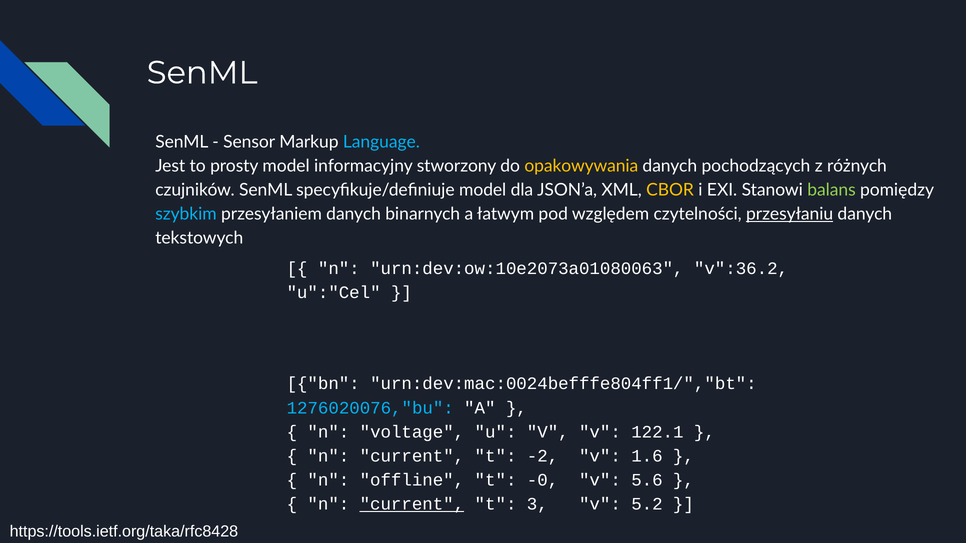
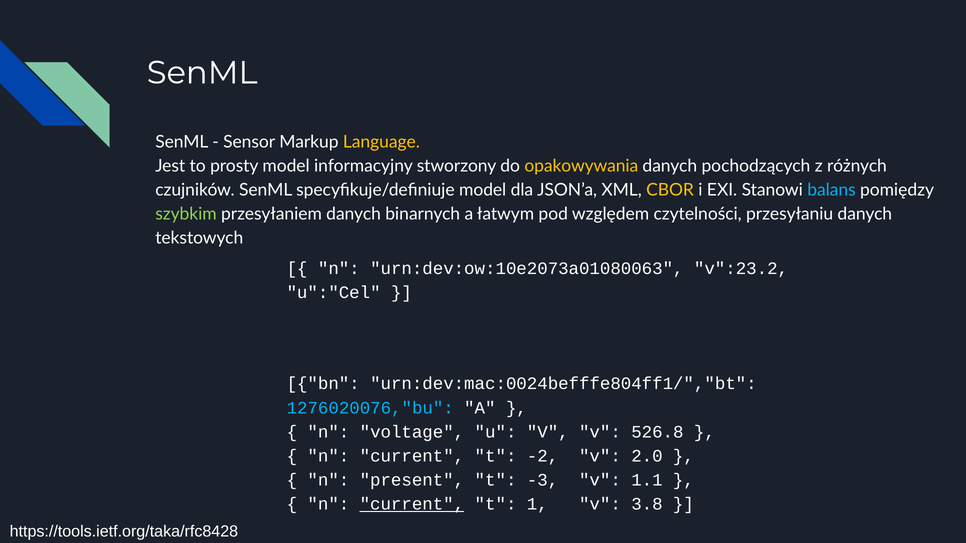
Language colour: light blue -> yellow (381, 142)
balans colour: light green -> light blue (832, 190)
szybkim colour: light blue -> light green (186, 214)
przesyłaniu underline: present -> none (790, 214)
v":36.2: v":36.2 -> v":23.2 (741, 269)
122.1: 122.1 -> 526.8 (657, 432)
1.6: 1.6 -> 2.0 (647, 456)
offline: offline -> present (412, 480)
-0: -0 -> -3 (543, 480)
5.6: 5.6 -> 1.1 (647, 480)
3: 3 -> 1 (537, 504)
5.2: 5.2 -> 3.8 (647, 504)
